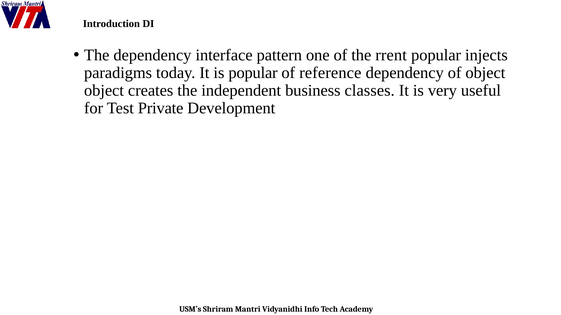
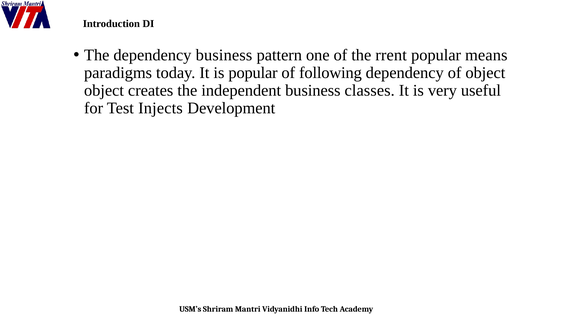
dependency interface: interface -> business (224, 55)
injects: injects -> means (486, 55)
reference: reference -> following (330, 73)
Private: Private -> Injects (160, 108)
